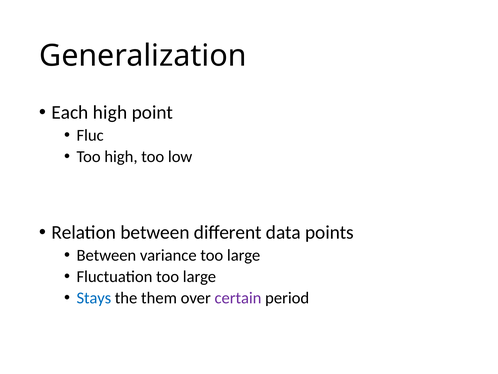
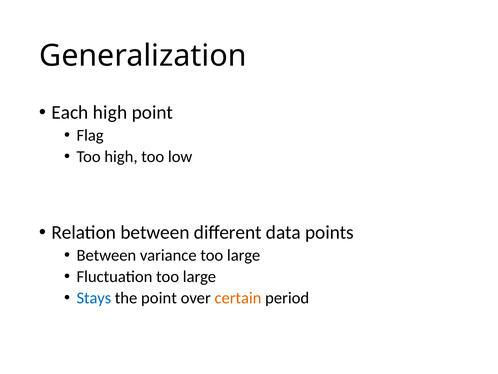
Fluc: Fluc -> Flag (90, 135)
the them: them -> point (159, 298)
certain colour: purple -> orange (238, 298)
